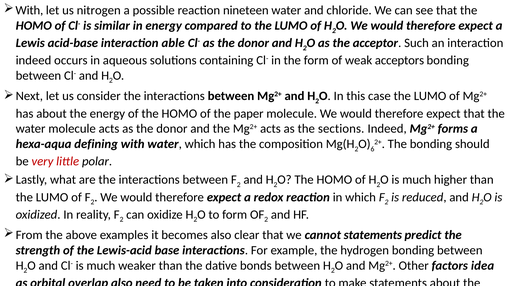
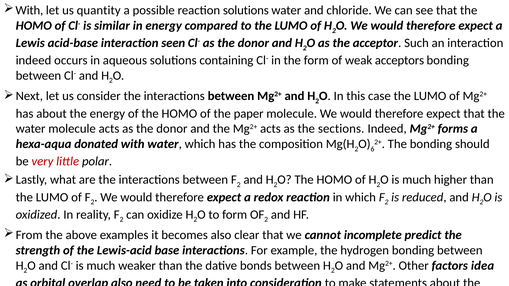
nitrogen: nitrogen -> quantity (99, 10)
reaction nineteen: nineteen -> solutions (246, 10)
able: able -> seen (173, 43)
defining: defining -> donated (96, 144)
cannot statements: statements -> incomplete (373, 235)
